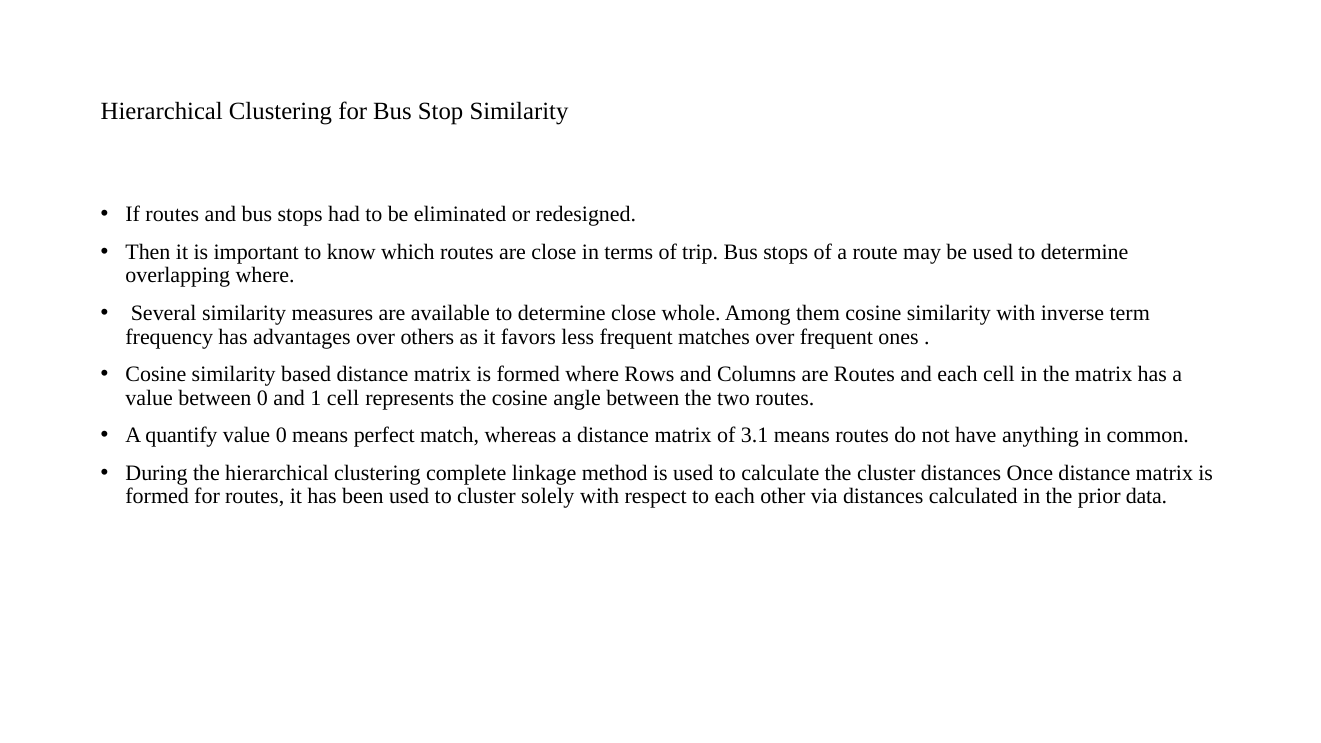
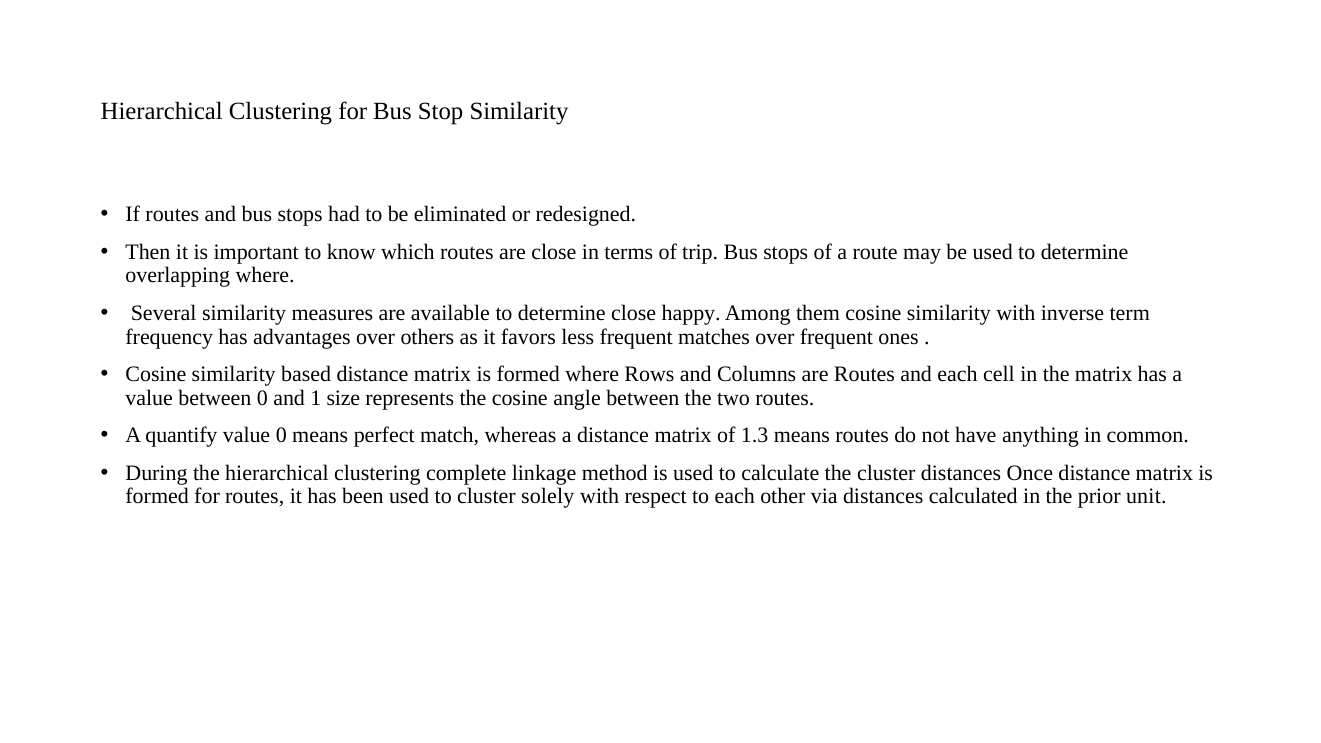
whole: whole -> happy (691, 313)
1 cell: cell -> size (343, 398)
3.1: 3.1 -> 1.3 (755, 436)
data: data -> unit (1146, 497)
